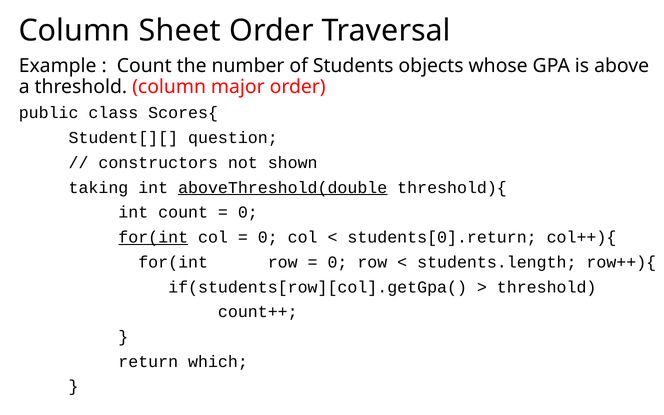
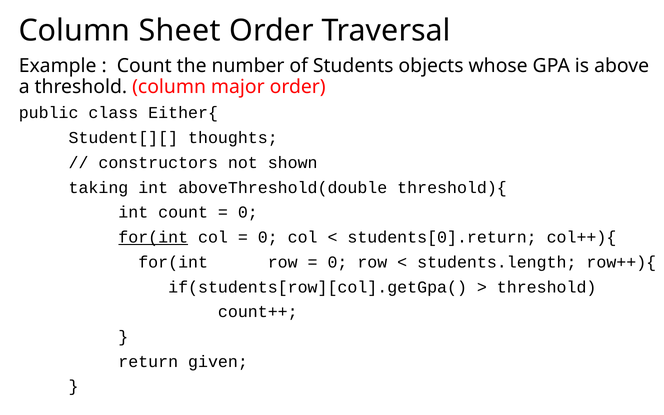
Scores{: Scores{ -> Either{ (183, 113)
question: question -> thoughts (233, 138)
aboveThreshold(double underline: present -> none (283, 188)
which: which -> given (218, 362)
